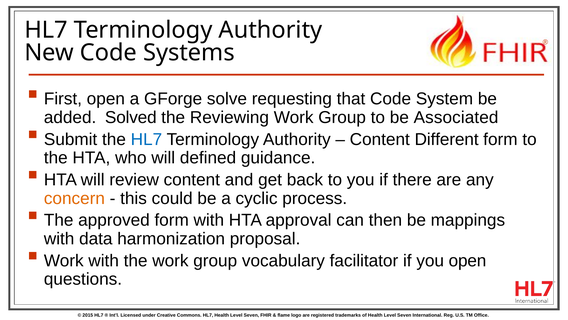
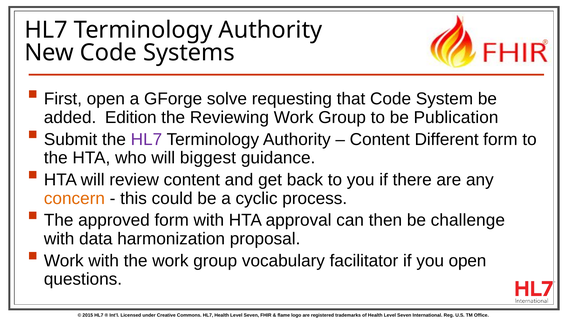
Solved: Solved -> Edition (131, 117)
Associated: Associated -> Publication (456, 117)
HL7 colour: blue -> purple (146, 139)
defined: defined -> biggest (208, 158)
mappings: mappings -> challenge (468, 220)
